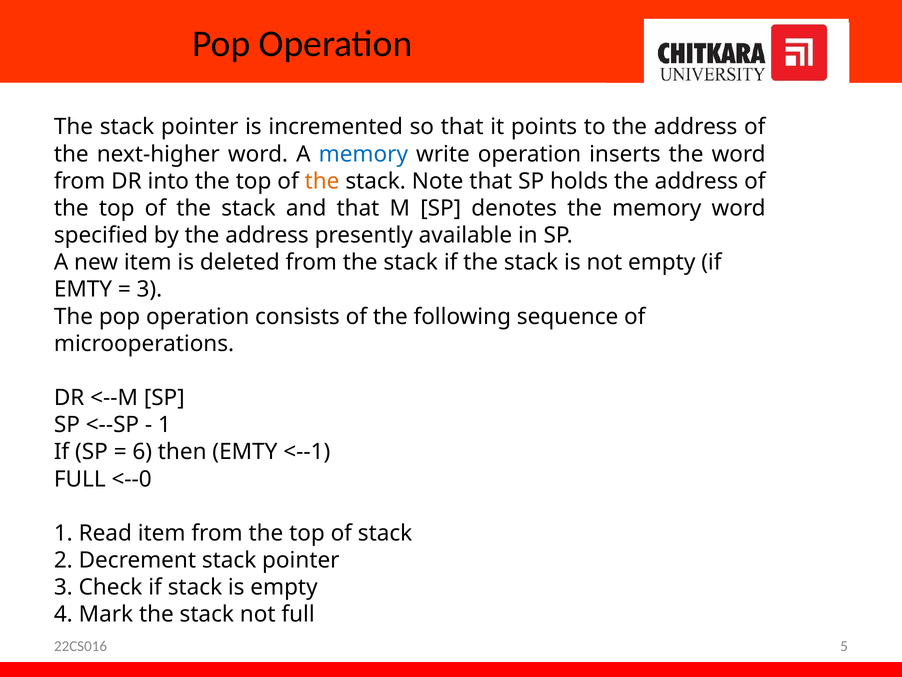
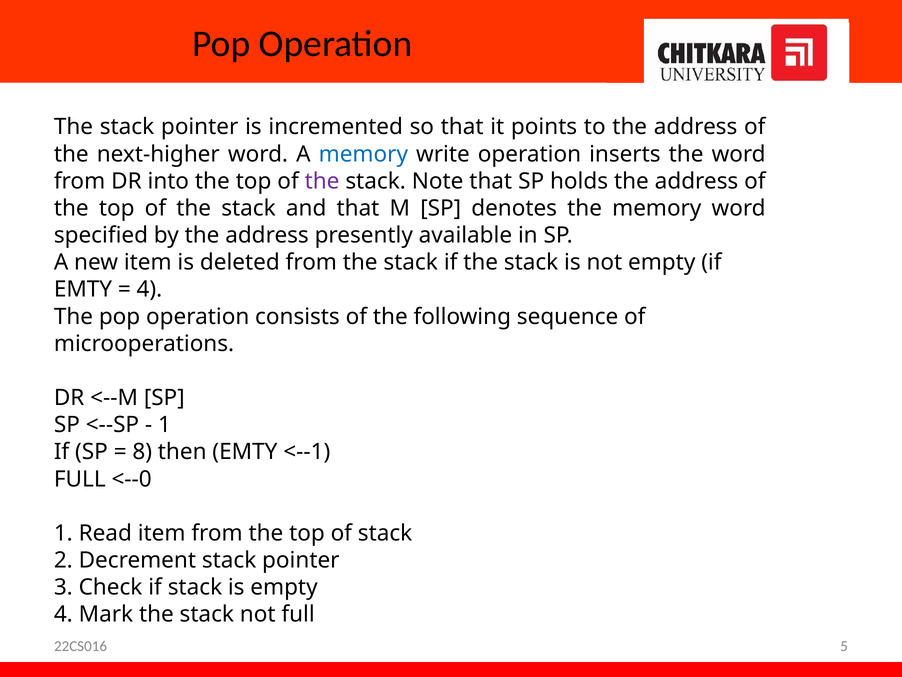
the colour: orange -> purple (322, 181)
3: 3 -> 4 (149, 289)
6: 6 -> 8 (142, 452)
